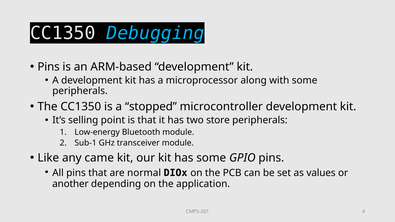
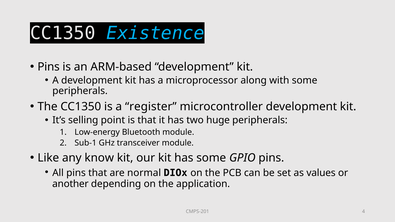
Debugging: Debugging -> Existence (155, 33)
stopped: stopped -> register (151, 107)
store: store -> huge (218, 120)
came: came -> know (99, 158)
